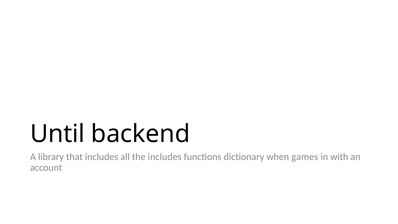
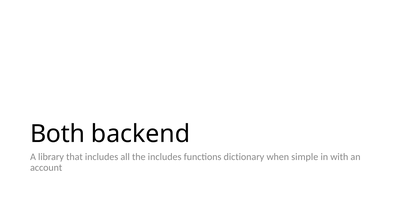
Until: Until -> Both (57, 134)
games: games -> simple (305, 157)
